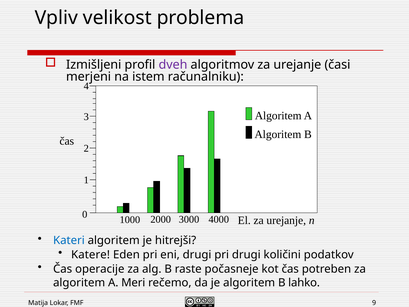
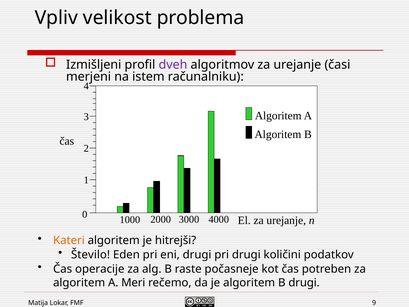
Kateri colour: blue -> orange (69, 240)
Katere: Katere -> Število (91, 255)
B lahko: lahko -> drugi (304, 282)
